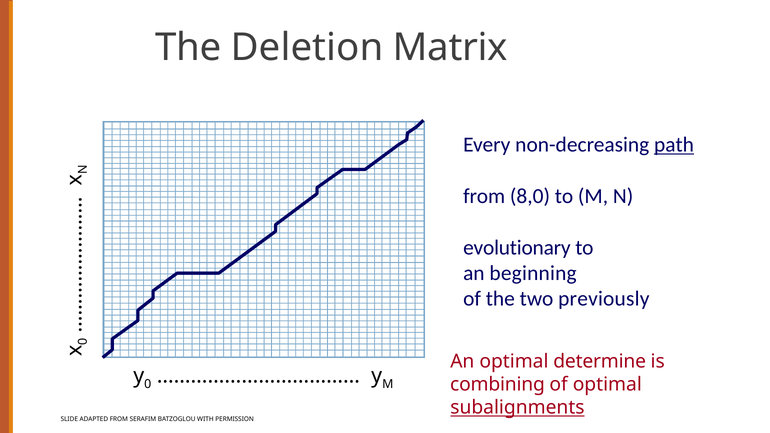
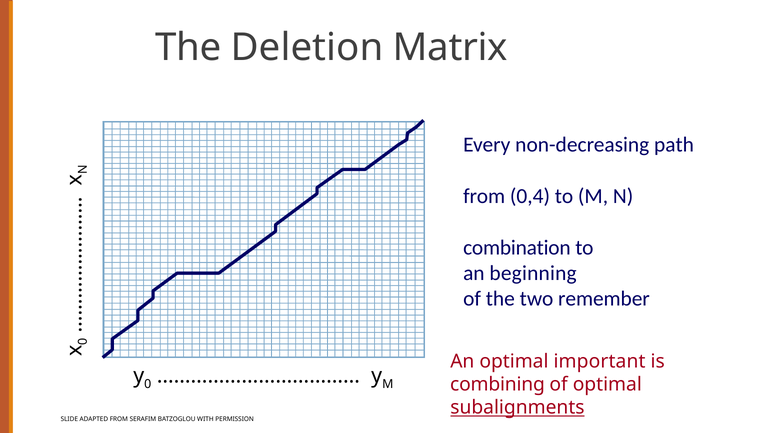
path underline: present -> none (674, 145)
8,0: 8,0 -> 0,4 (530, 196)
evolutionary: evolutionary -> combination (517, 248)
previously: previously -> remember (604, 299)
determine: determine -> important (600, 362)
